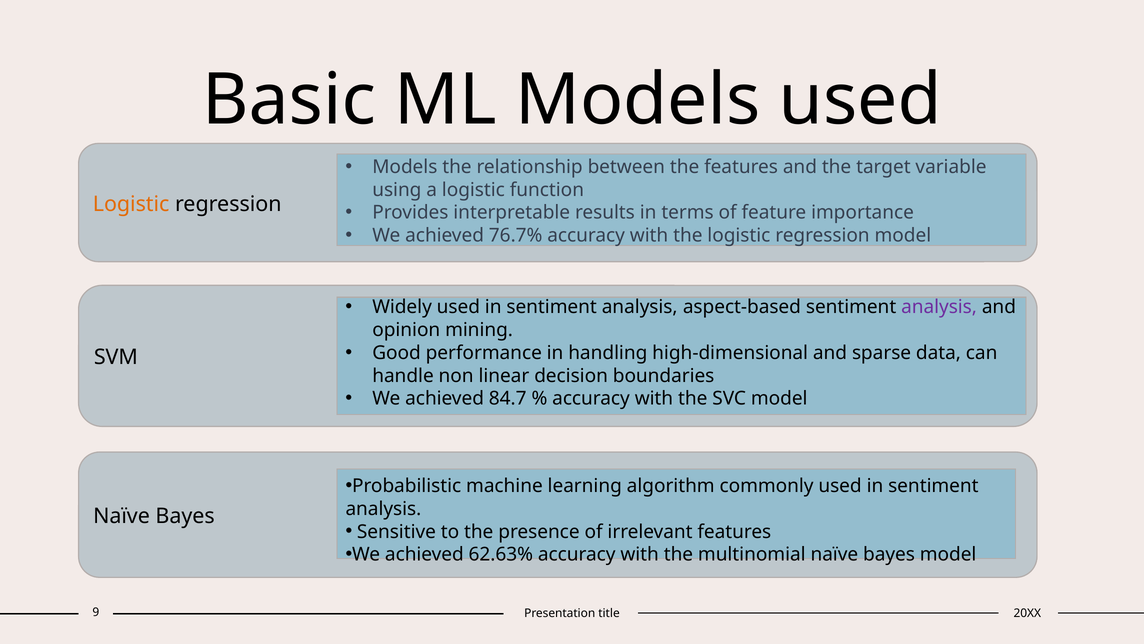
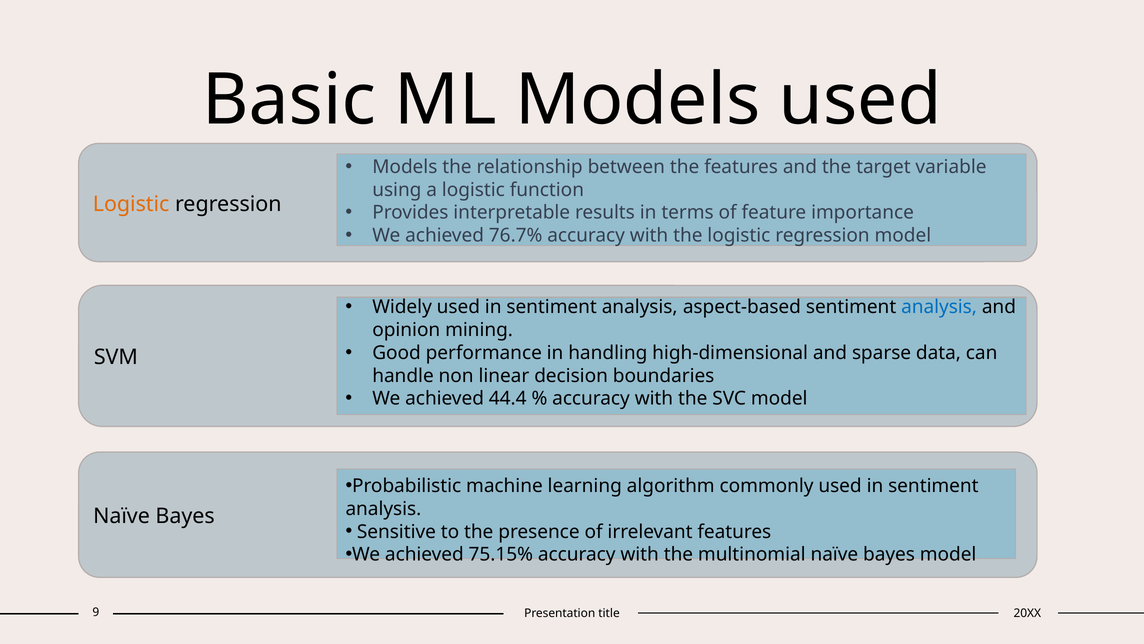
analysis colour: purple -> blue (939, 307)
84.7: 84.7 -> 44.4 (508, 398)
62.63%: 62.63% -> 75.15% (501, 554)
